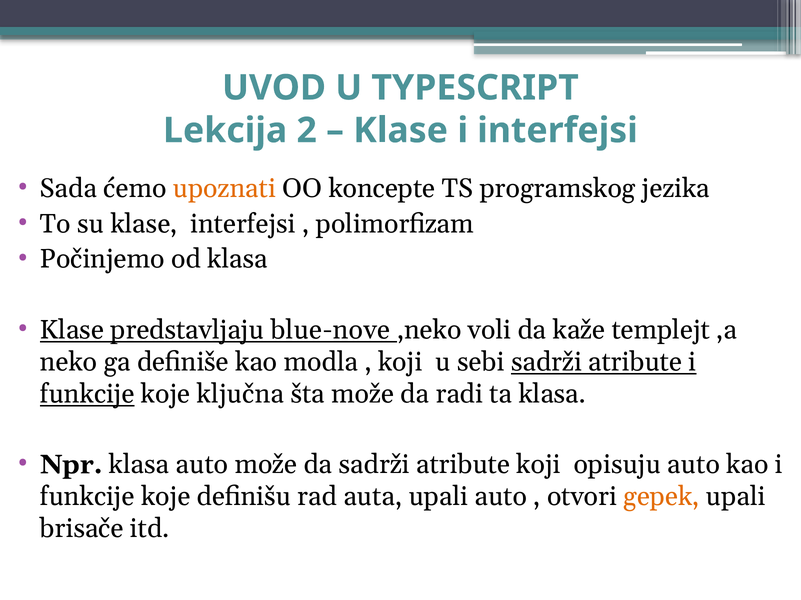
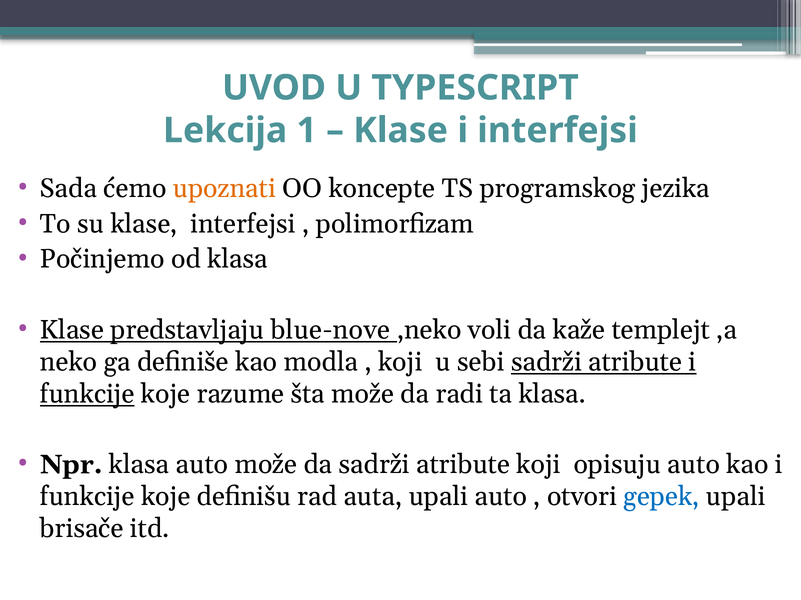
2: 2 -> 1 (307, 131)
ključna: ključna -> razume (241, 394)
gepek colour: orange -> blue (661, 497)
